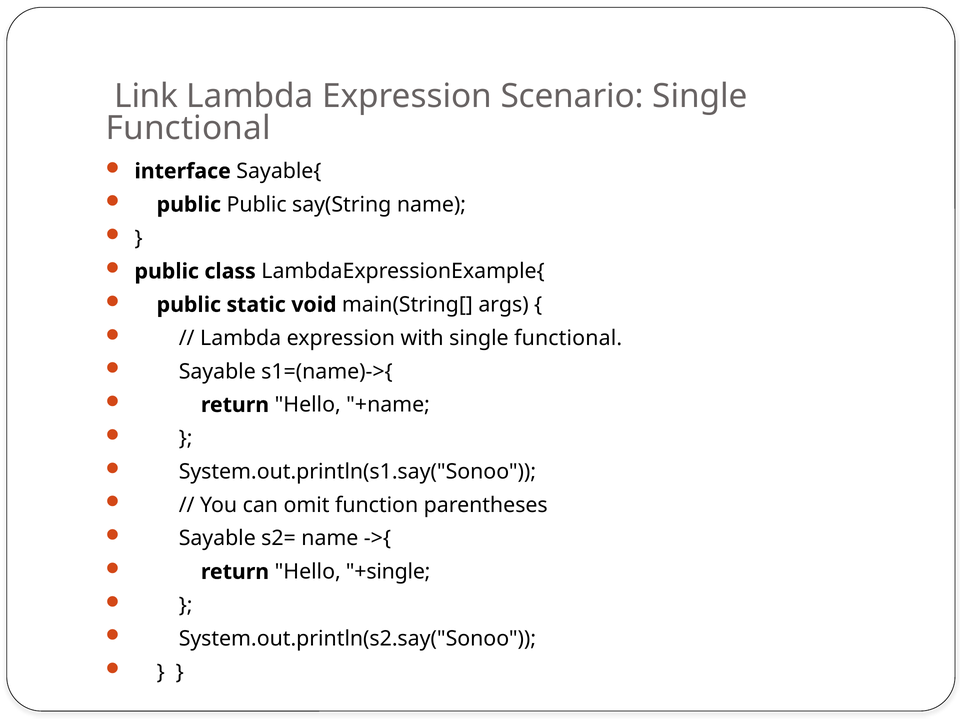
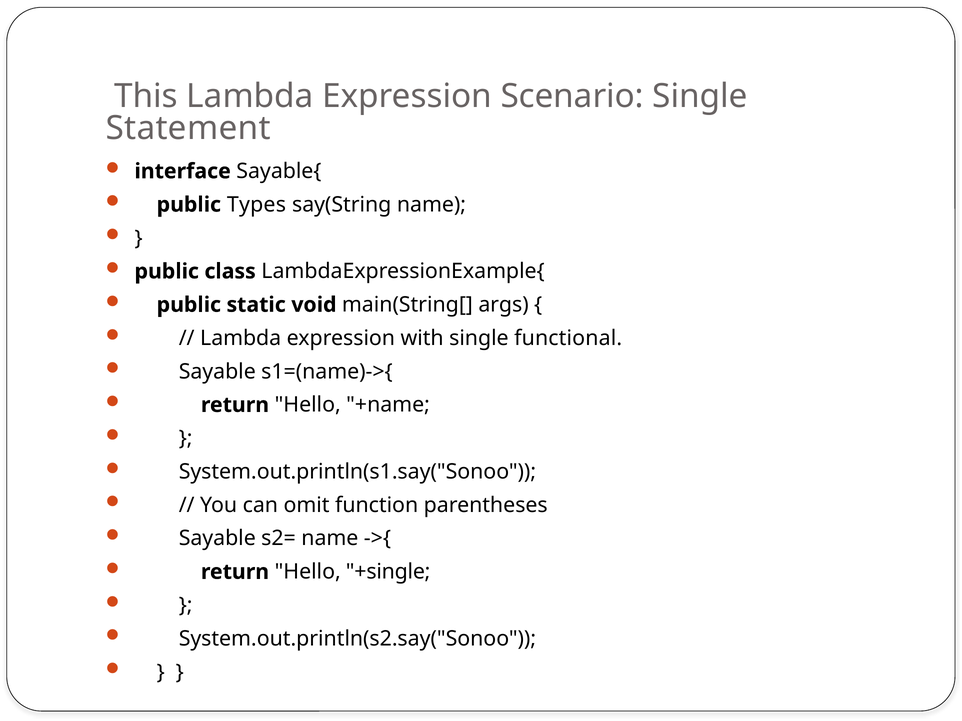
Link: Link -> This (146, 96)
Functional: Functional -> Statement (188, 128)
public Public: Public -> Types (256, 205)
